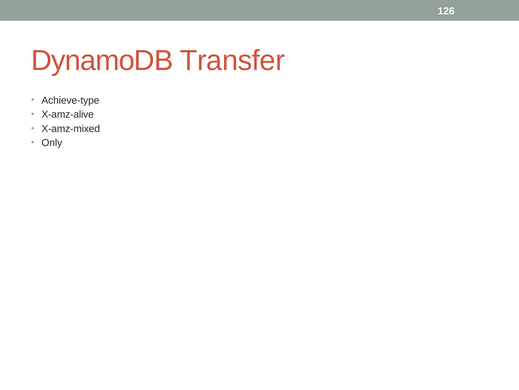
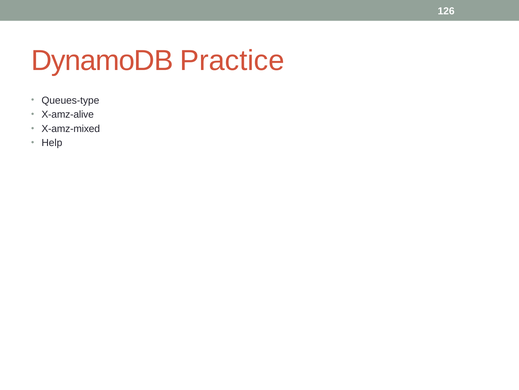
Transfer: Transfer -> Practice (232, 60)
Achieve-type: Achieve-type -> Queues-type (70, 100)
Only: Only -> Help (52, 143)
